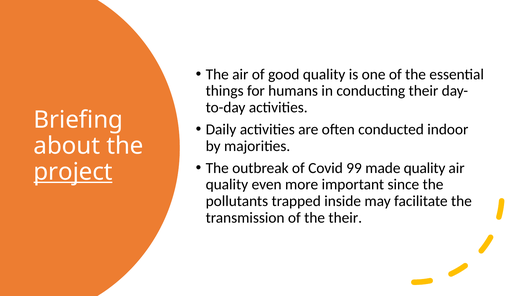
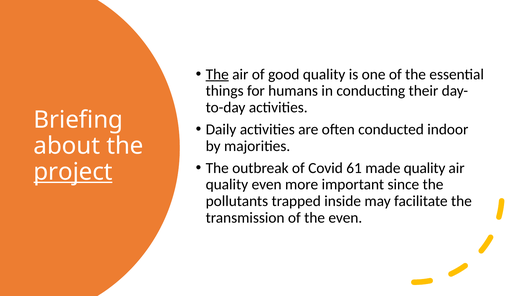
The underline: none -> present (217, 74)
99: 99 -> 61 (354, 168)
the their: their -> even (345, 218)
